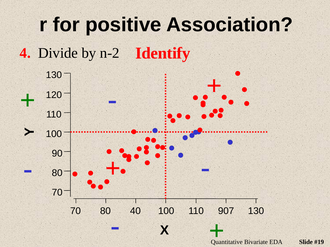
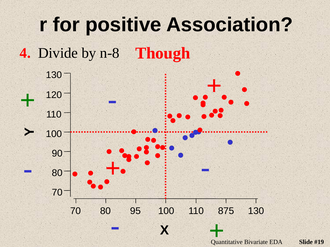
Identify: Identify -> Though (163, 53)
n-2: n-2 -> n-8 (110, 53)
40: 40 -> 95 (135, 211)
907: 907 -> 875 (226, 211)
